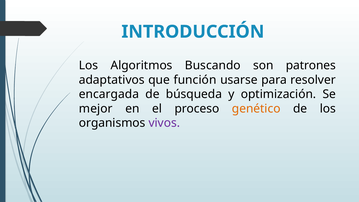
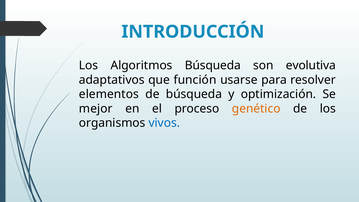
Algoritmos Buscando: Buscando -> Búsqueda (213, 65)
patrones: patrones -> evolutiva (311, 65)
encargada: encargada -> elementos (109, 94)
vivos colour: purple -> blue (164, 123)
